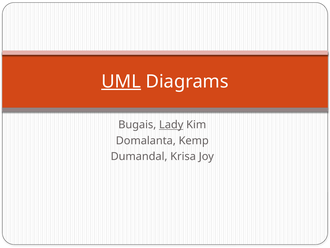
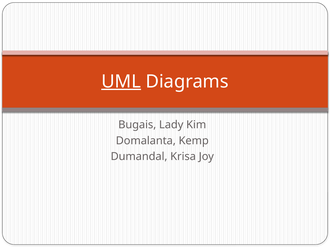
Lady underline: present -> none (171, 124)
